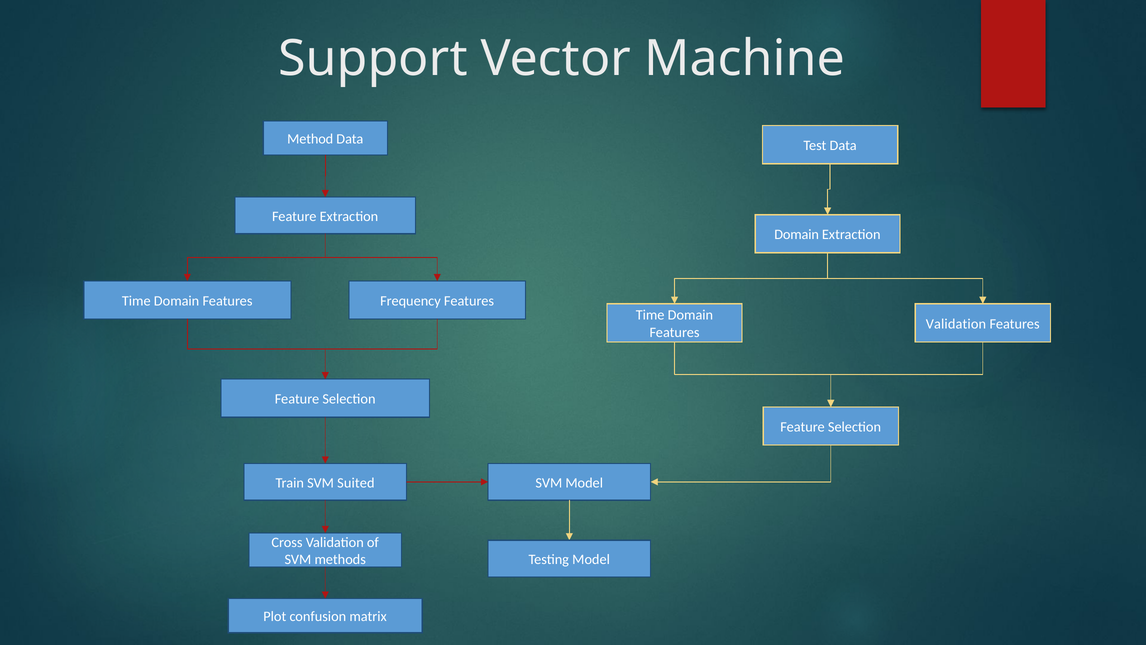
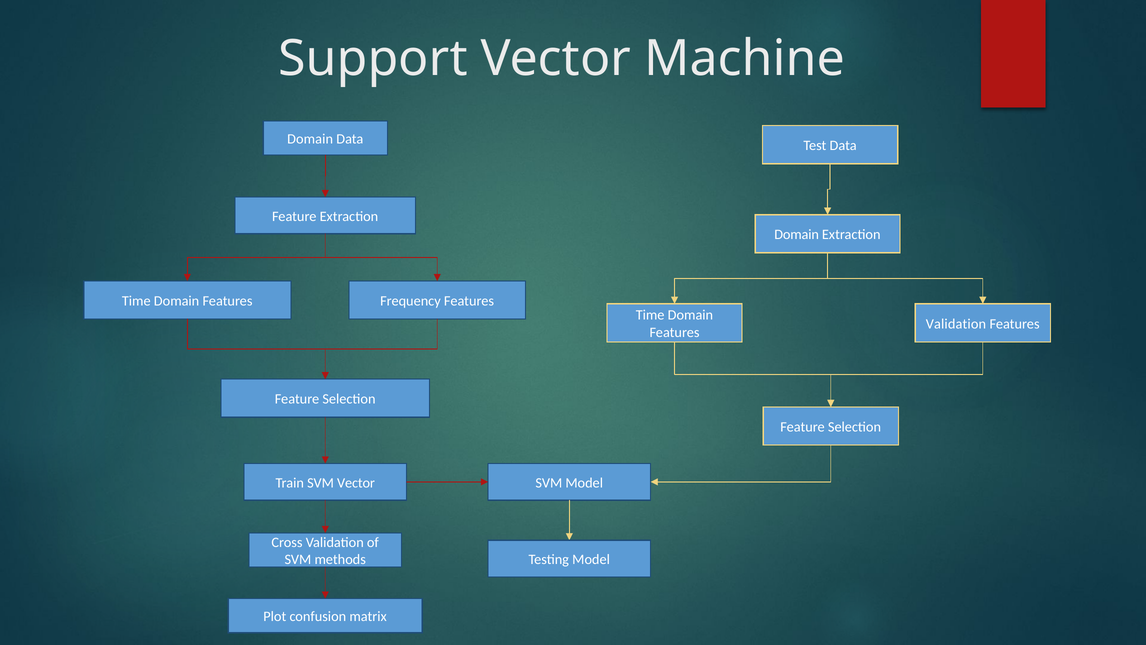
Method: Method -> Domain (310, 139)
SVM Suited: Suited -> Vector (356, 483)
